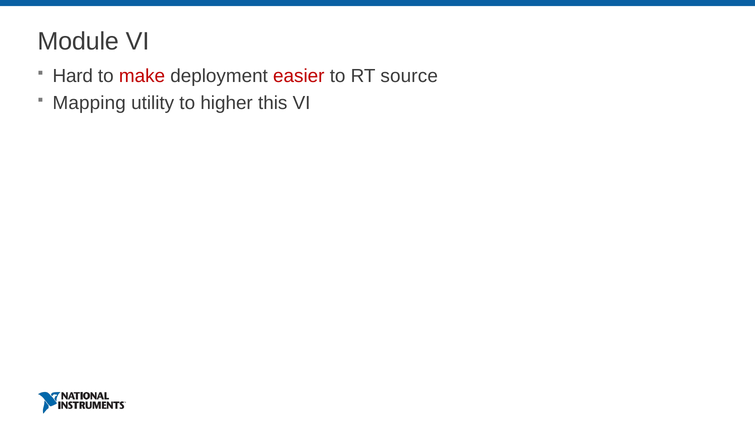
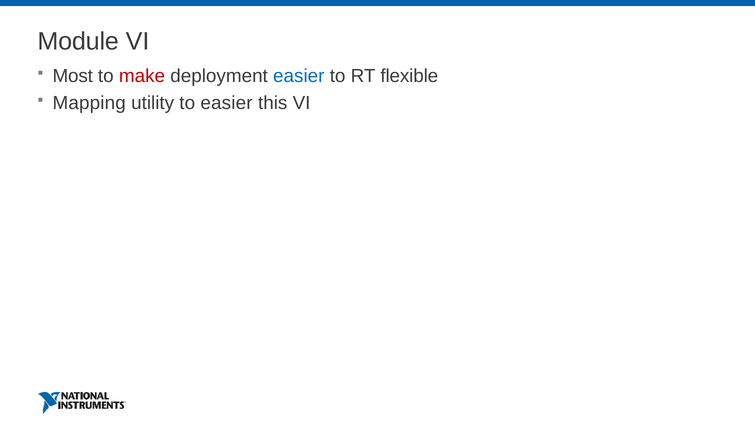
Hard: Hard -> Most (73, 76)
easier colour: red -> blue (299, 76)
source: source -> flexible (409, 76)
to higher: higher -> easier (226, 103)
